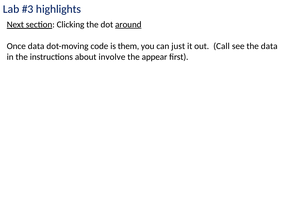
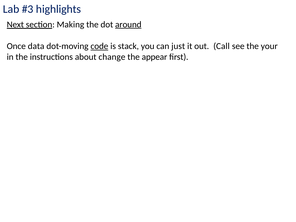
Clicking: Clicking -> Making (70, 24)
code underline: none -> present (99, 46)
them: them -> stack (128, 46)
the data: data -> your (269, 46)
involve: involve -> change (112, 57)
